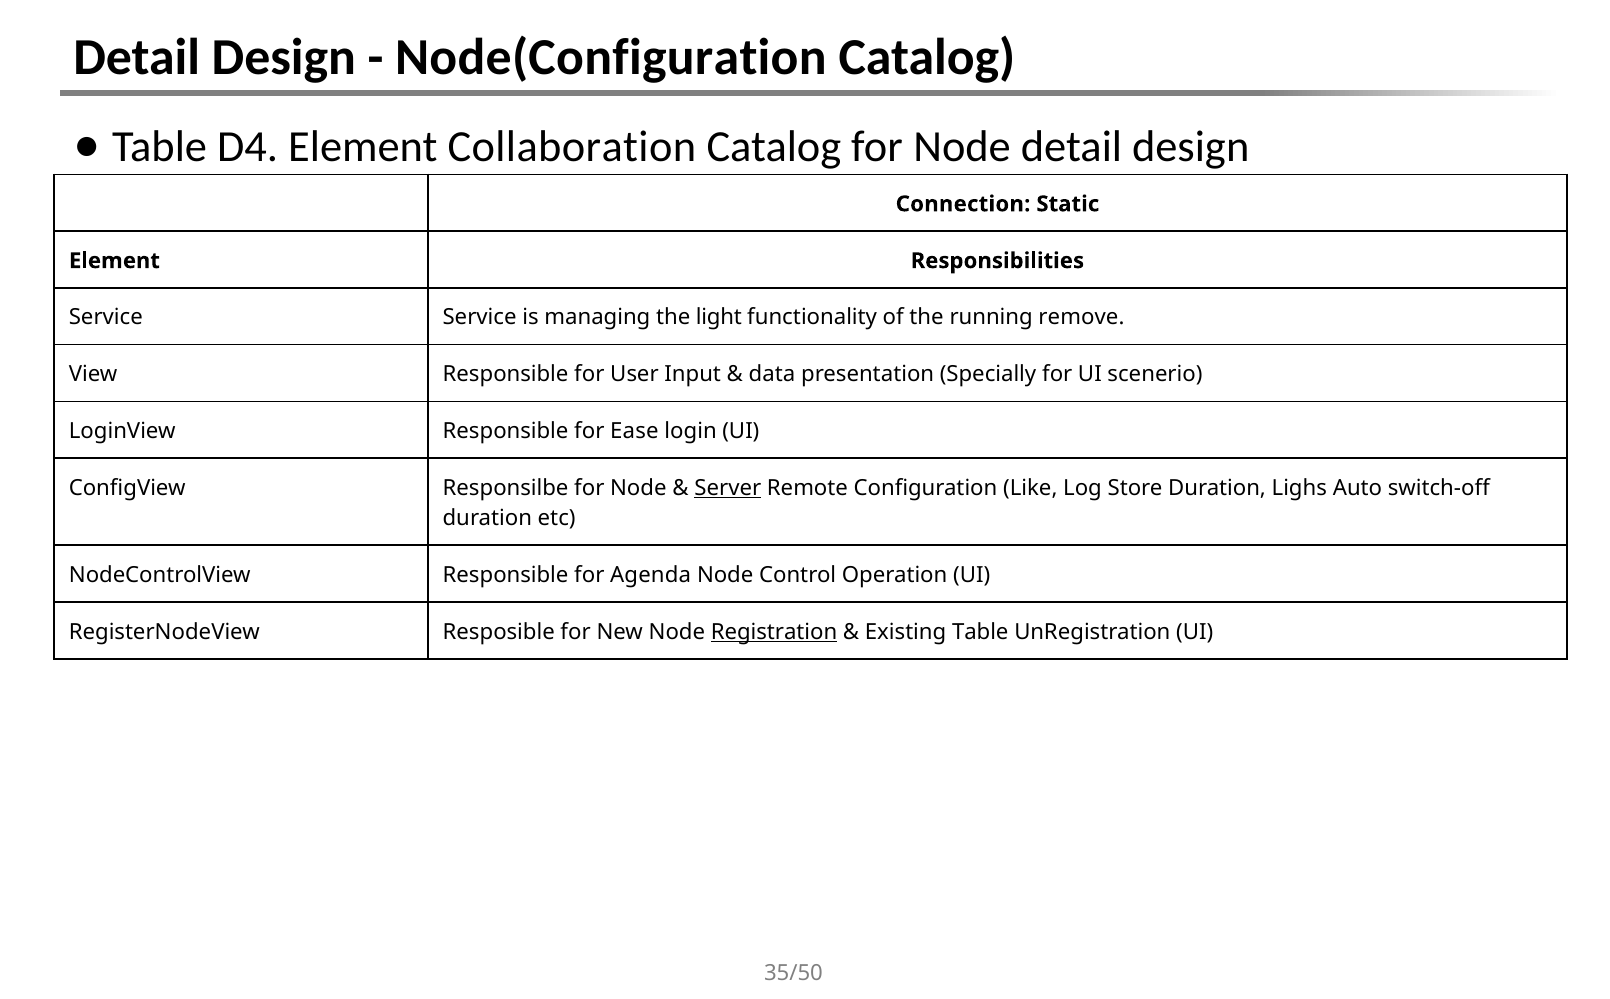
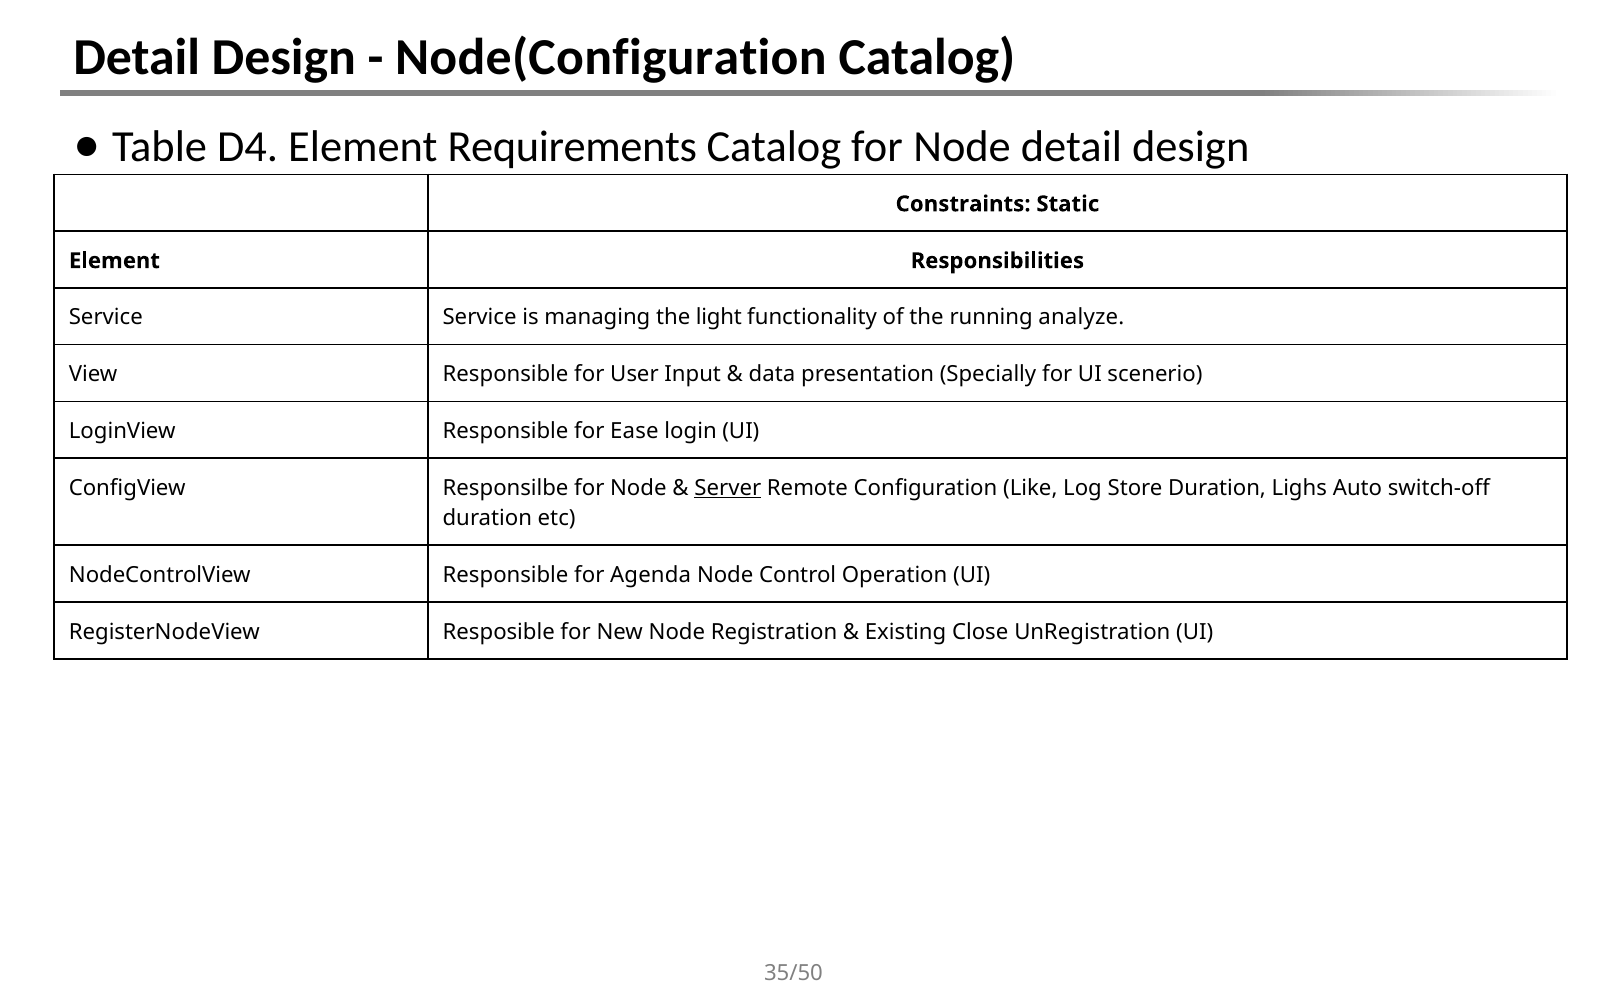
Collaboration: Collaboration -> Requirements (572, 147)
Connection: Connection -> Constraints (963, 204)
remove: remove -> analyze (1081, 318)
Registration underline: present -> none (774, 632)
Existing Table: Table -> Close (980, 632)
